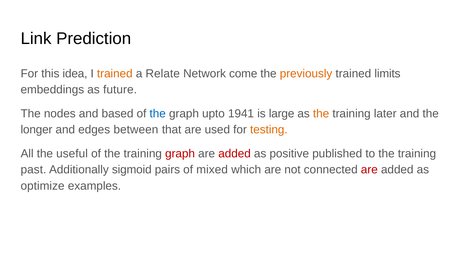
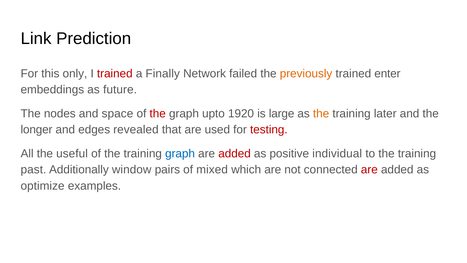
idea: idea -> only (75, 73)
trained colour: orange -> red (115, 73)
Relate: Relate -> Finally (163, 73)
come: come -> failed (243, 73)
limits: limits -> enter (387, 73)
based: based -> space (117, 113)
the colour: blue -> red (158, 113)
1941: 1941 -> 1920 (241, 113)
between: between -> revealed (136, 130)
testing colour: orange -> red (269, 130)
graph colour: red -> blue (180, 153)
published: published -> individual (337, 153)
sigmoid: sigmoid -> window (132, 170)
